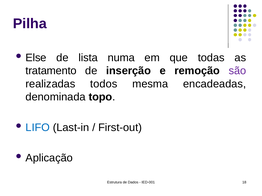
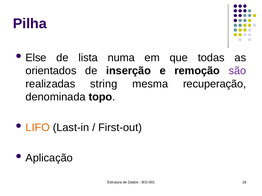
tratamento: tratamento -> orientados (51, 71)
todos: todos -> string (104, 84)
encadeadas: encadeadas -> recuperação (215, 84)
LIFO colour: blue -> orange (38, 128)
